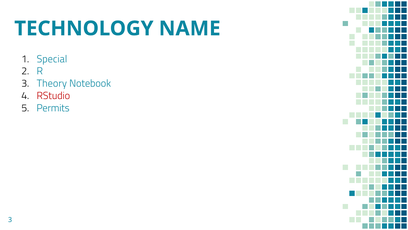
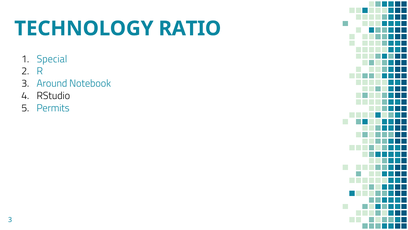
NAME: NAME -> RATIO (190, 28)
Theory: Theory -> Around (52, 83)
RStudio colour: red -> black (53, 96)
